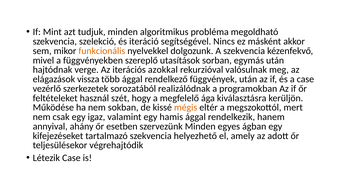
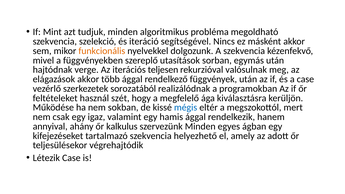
azokkal: azokkal -> teljesen (163, 70)
elágazások vissza: vissza -> akkor (88, 79)
mégis colour: orange -> blue (186, 108)
esetben: esetben -> kalkulus (122, 126)
